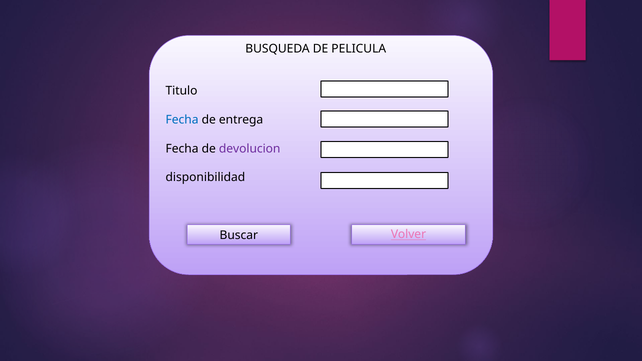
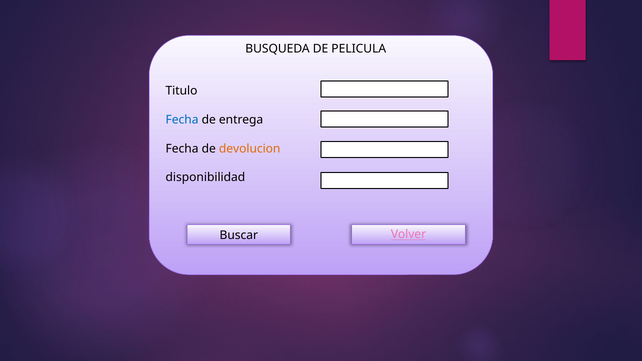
devolucion colour: purple -> orange (250, 149)
